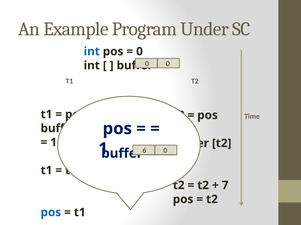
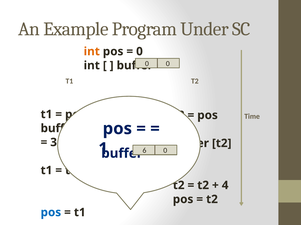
int colour: blue -> orange (92, 52)
1: 1 -> 3 (54, 143)
7: 7 -> 4 (225, 186)
